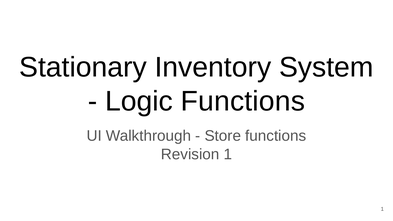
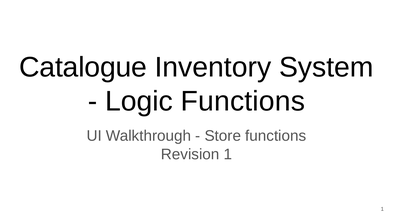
Stationary: Stationary -> Catalogue (83, 67)
